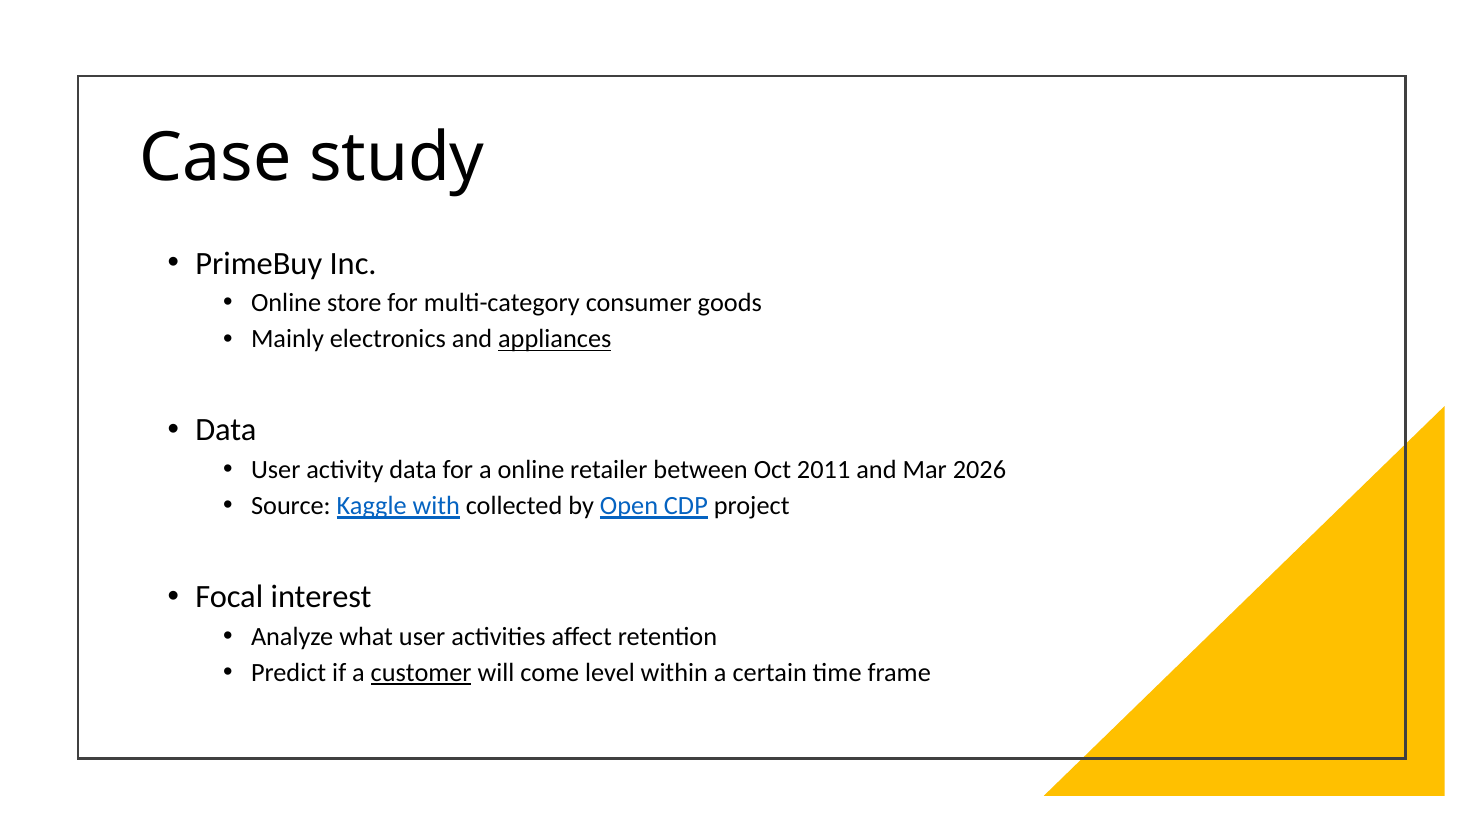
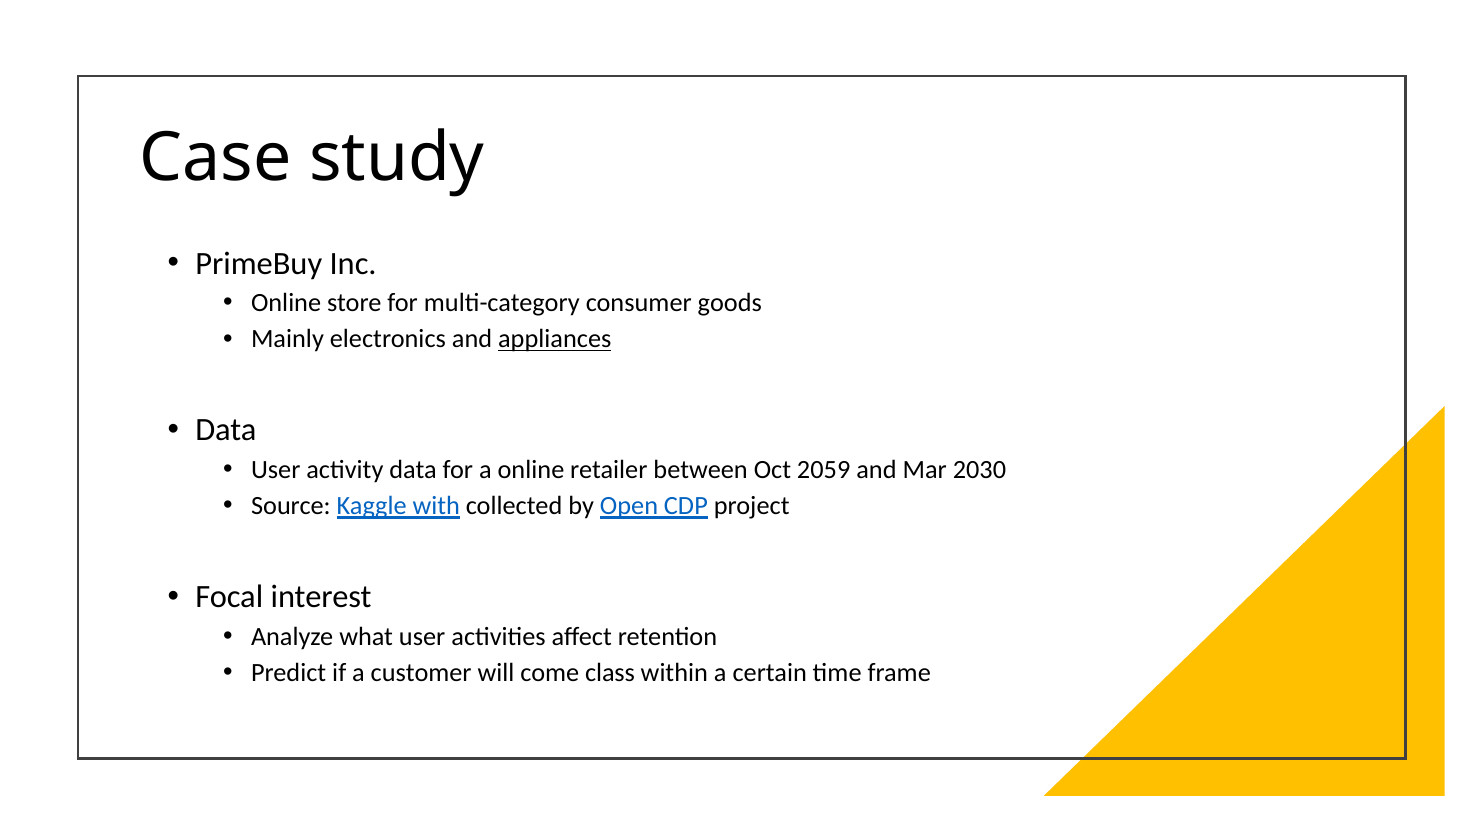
2011: 2011 -> 2059 (824, 469)
2026: 2026 -> 2030 (979, 469)
customer underline: present -> none (421, 673)
level: level -> class (610, 673)
